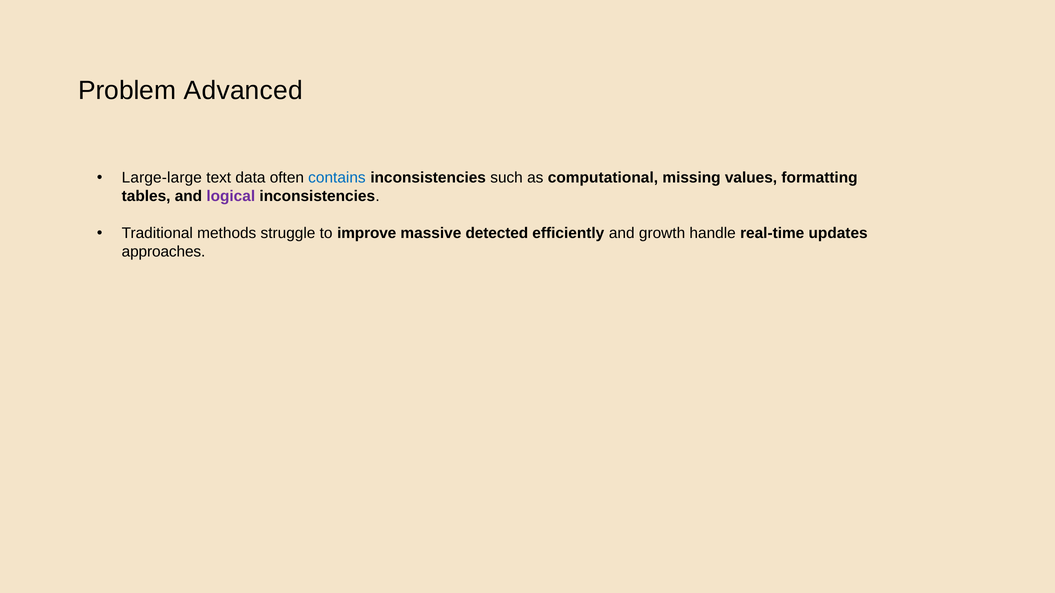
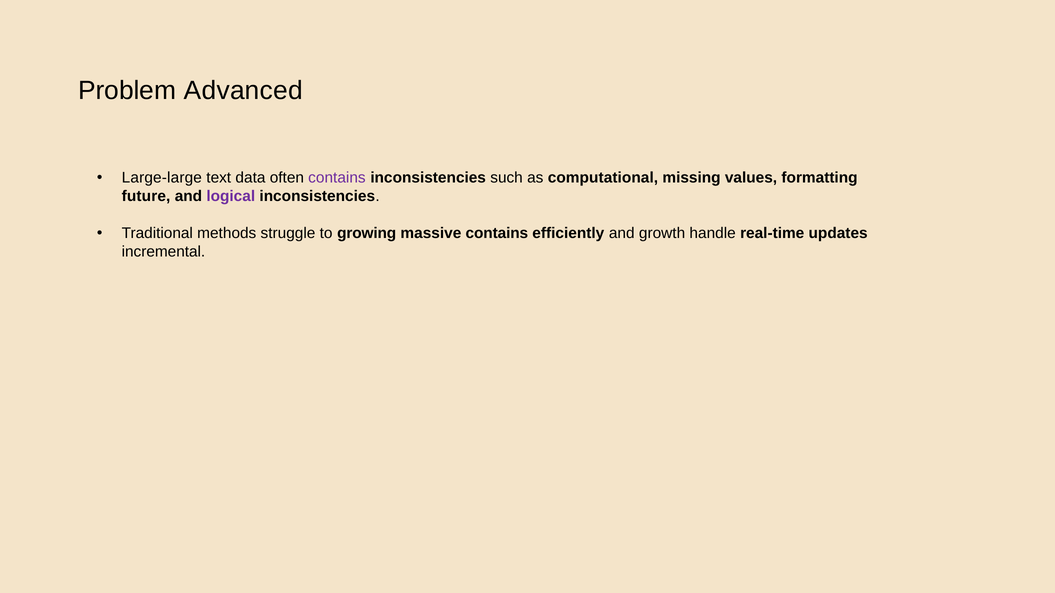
contains colour: blue -> purple (337, 178)
tables: tables -> future (146, 197)
improve: improve -> growing (367, 233)
massive detected: detected -> contains (497, 233)
approaches: approaches -> incremental (163, 252)
